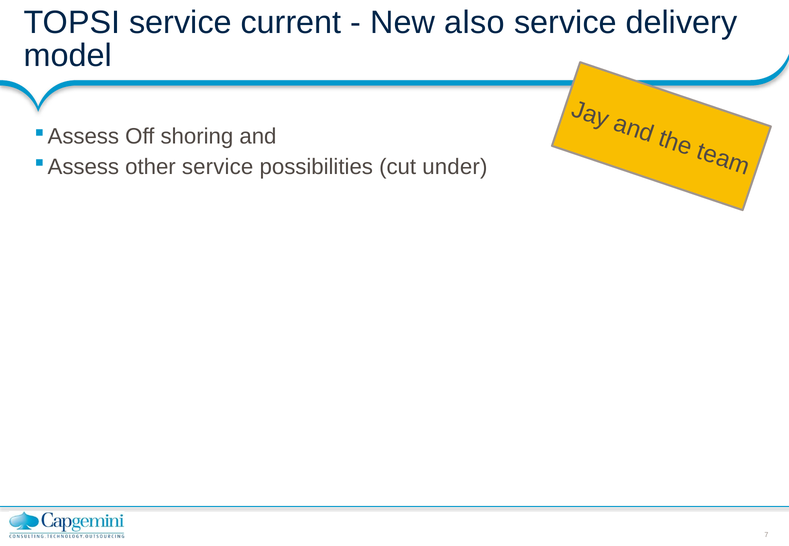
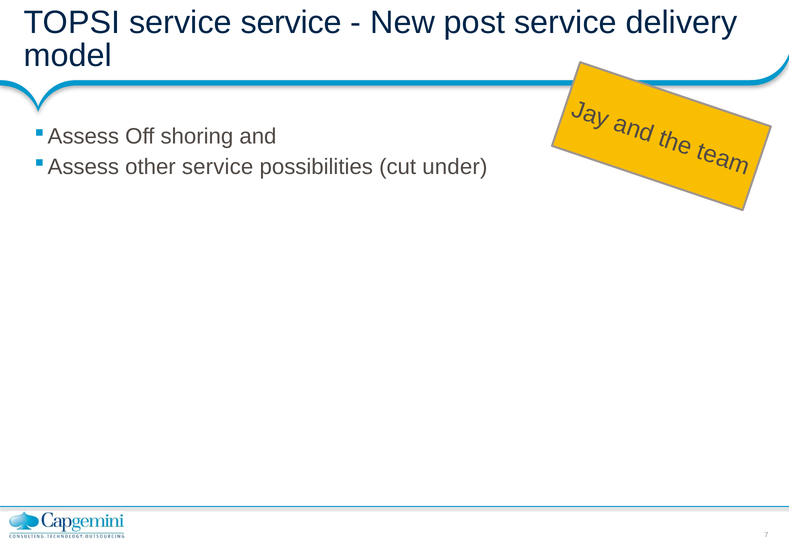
service current: current -> service (291, 23)
also: also -> post (475, 23)
